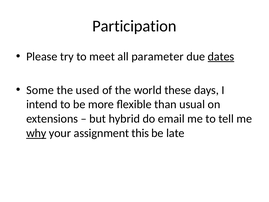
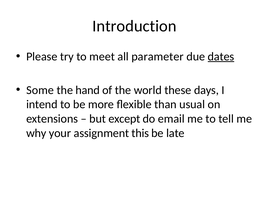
Participation: Participation -> Introduction (134, 26)
used: used -> hand (88, 90)
hybrid: hybrid -> except (124, 119)
why underline: present -> none (36, 133)
